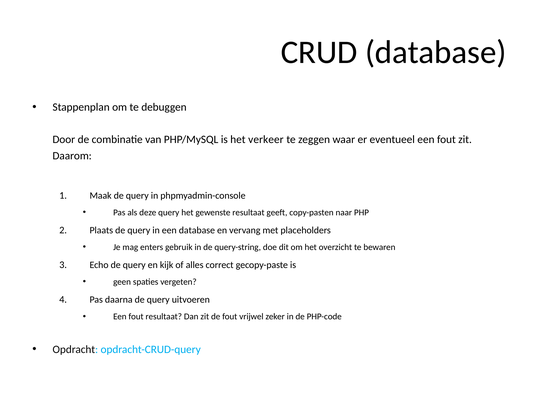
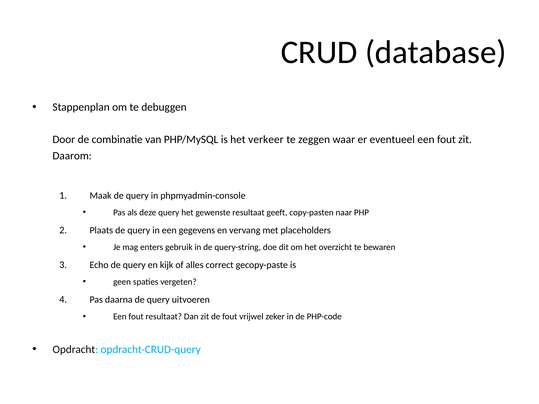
een database: database -> gegevens (197, 230)
